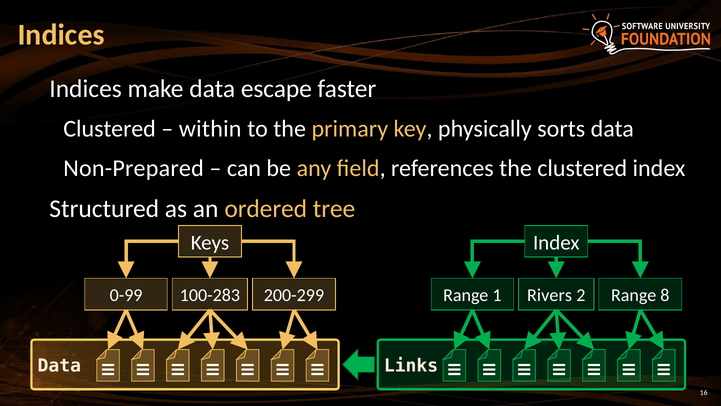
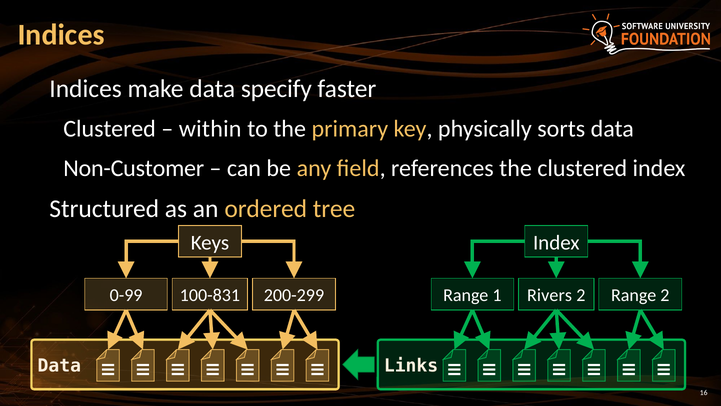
escape: escape -> specify (276, 89)
Non-Prepared: Non-Prepared -> Non-Customer (134, 168)
100-283: 100-283 -> 100-831 (210, 295)
Range 8: 8 -> 2 (665, 295)
